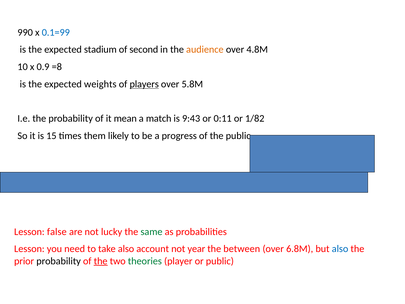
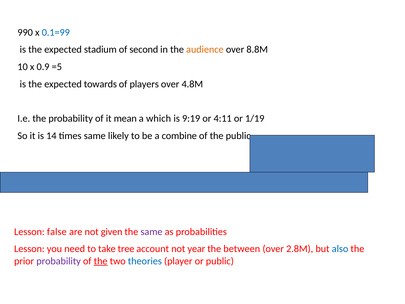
4.8M: 4.8M -> 8.8M (257, 50)
=8: =8 -> =5 (57, 67)
weights: weights -> towards (100, 84)
players underline: present -> none (144, 84)
5.8M: 5.8M -> 4.8M (192, 84)
match: match -> which (159, 118)
9:43: 9:43 -> 9:19 (191, 118)
0:11: 0:11 -> 4:11 (223, 118)
1/82: 1/82 -> 1/19 (255, 118)
15: 15 -> 14 (51, 136)
times them: them -> same (95, 136)
progress: progress -> combine (179, 136)
lucky: lucky -> given (112, 232)
same colour: green -> purple (151, 232)
take also: also -> tree (126, 249)
6.8M: 6.8M -> 2.8M (300, 249)
probability colour: black -> purple (59, 261)
theories colour: green -> blue (145, 261)
